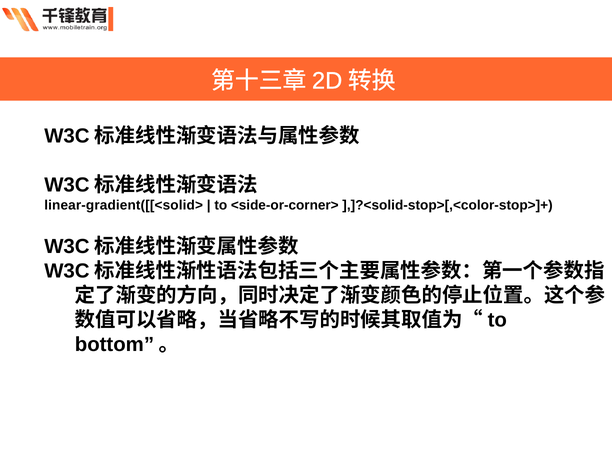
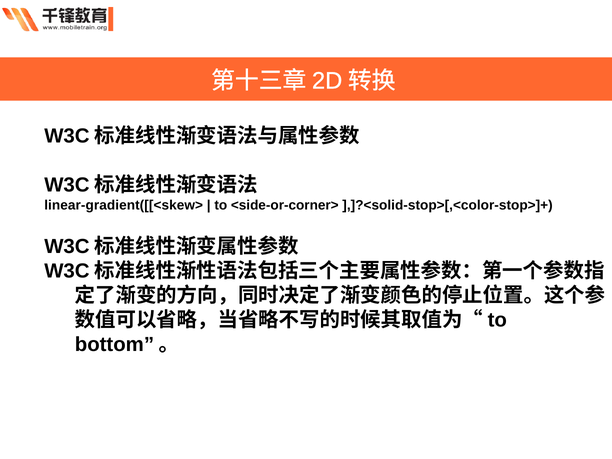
linear-gradient([[<solid>: linear-gradient([[<solid> -> linear-gradient([[<skew> (124, 205)
